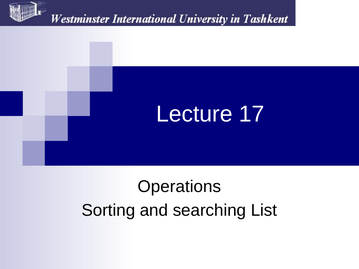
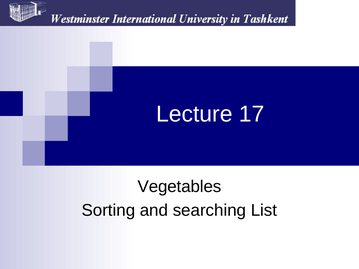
Operations: Operations -> Vegetables (179, 187)
